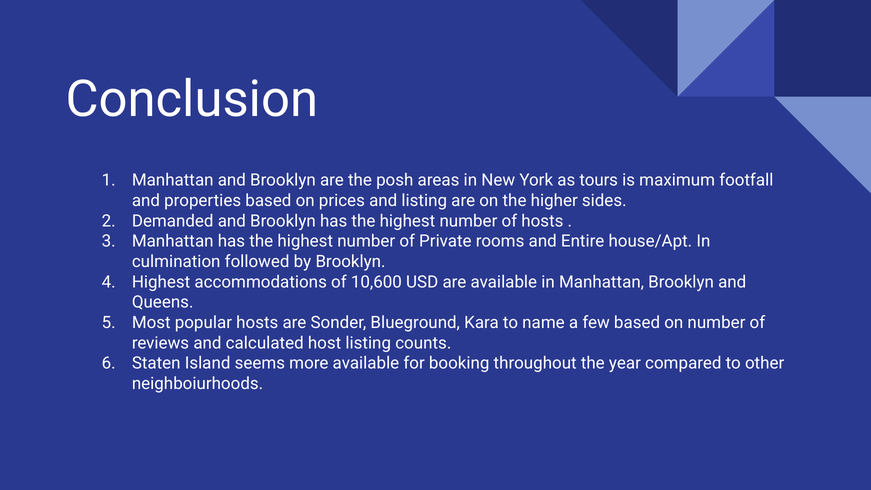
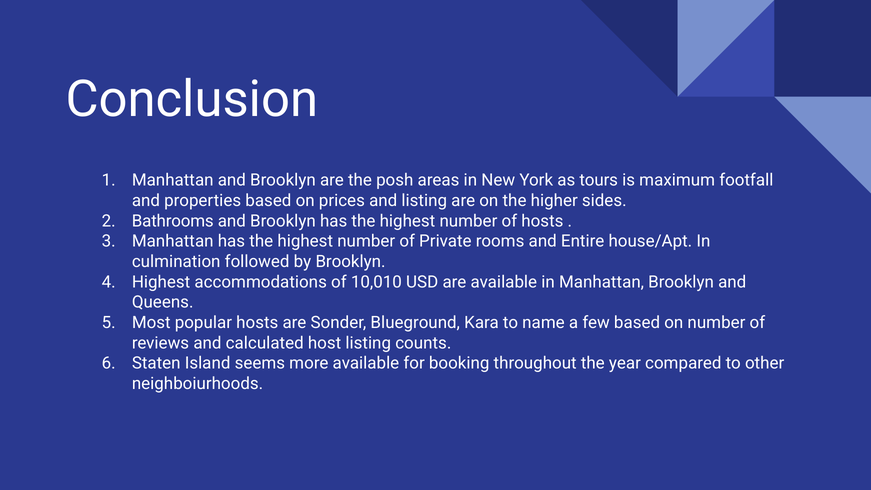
Demanded: Demanded -> Bathrooms (173, 221)
10,600: 10,600 -> 10,010 (376, 282)
